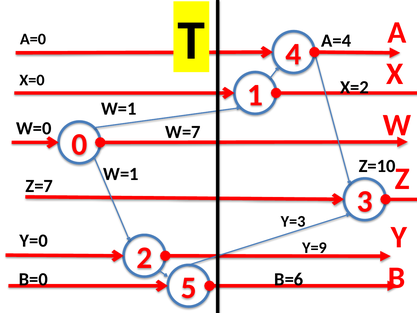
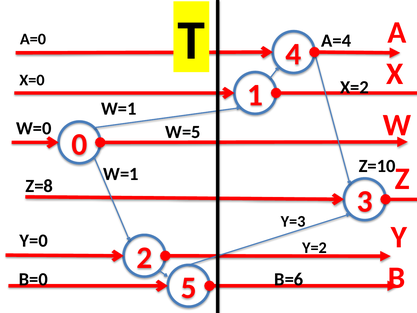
W=7: W=7 -> W=5 (183, 132)
Z=7: Z=7 -> Z=8 (39, 186)
Y=9: Y=9 -> Y=2 (314, 248)
